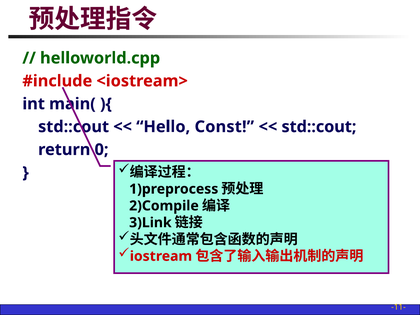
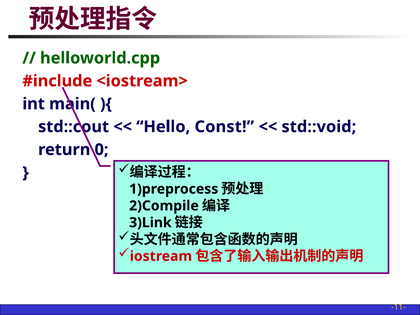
std::cout: std::cout -> std::void (319, 127)
